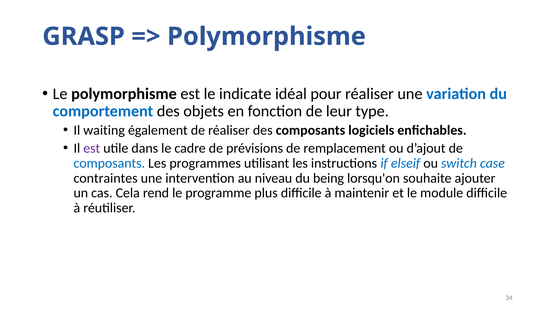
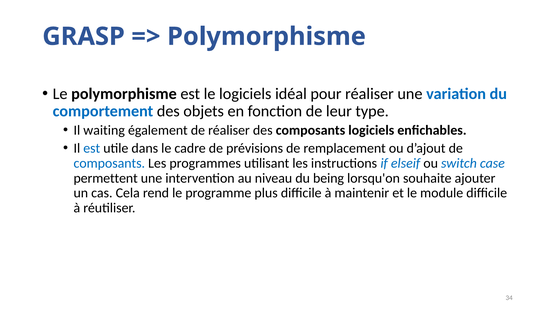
le indicate: indicate -> logiciels (245, 94)
est colour: purple -> blue (92, 148)
contraintes: contraintes -> permettent (106, 178)
